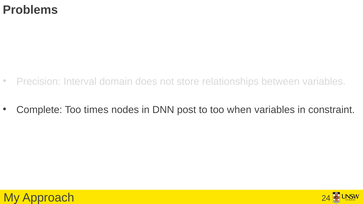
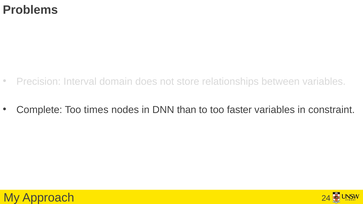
post: post -> than (187, 110)
when: when -> faster (239, 110)
